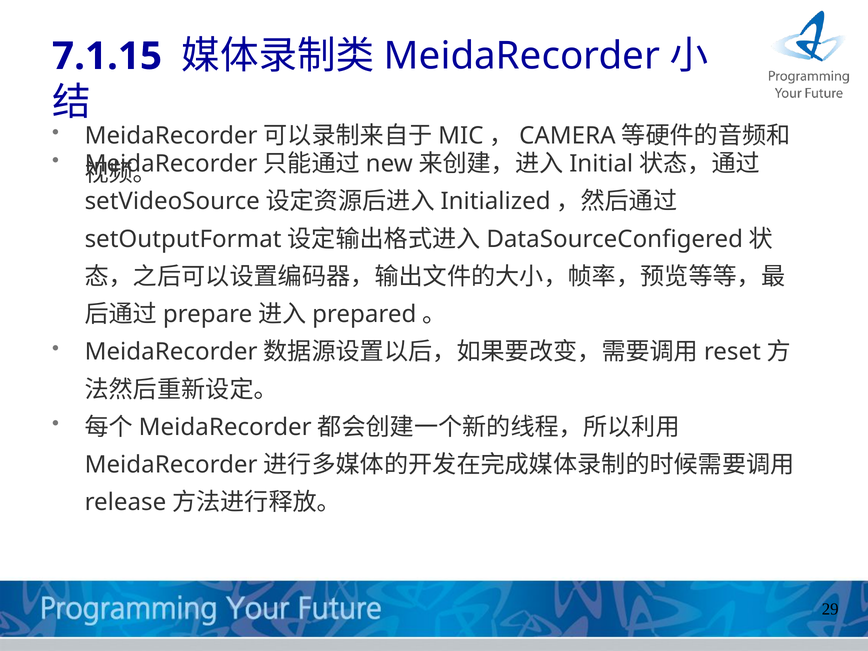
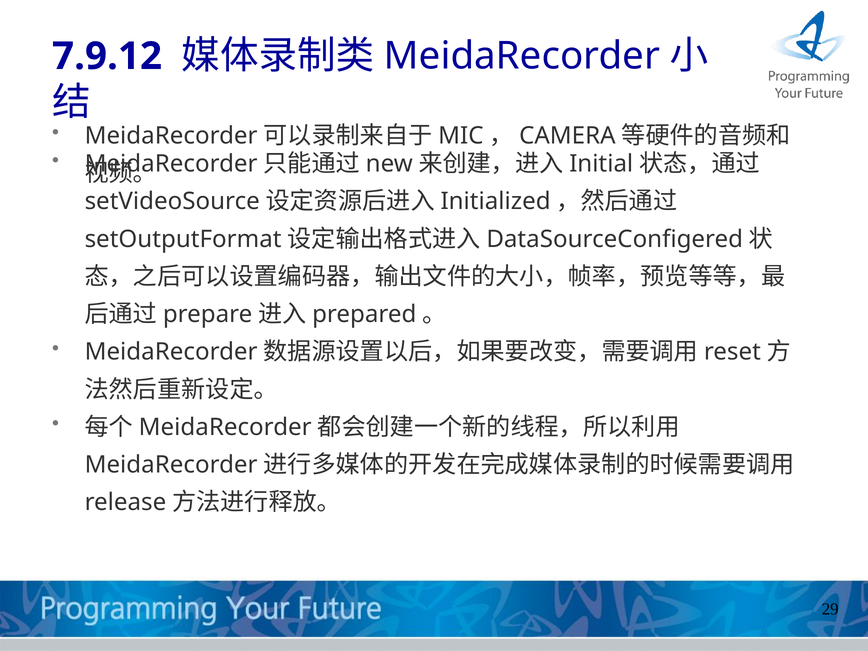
7.1.15: 7.1.15 -> 7.9.12 (107, 56)
